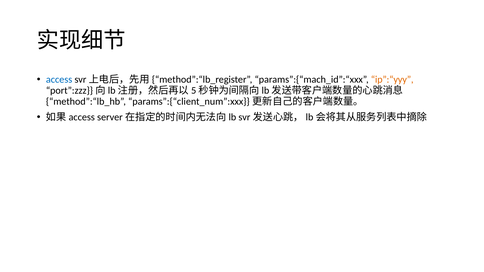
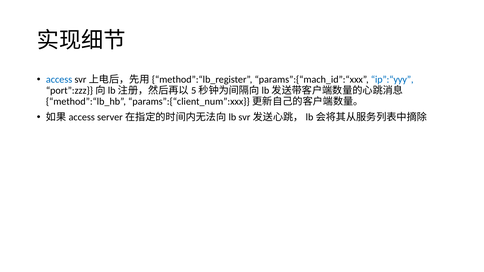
ip”:“yyy colour: orange -> blue (392, 80)
